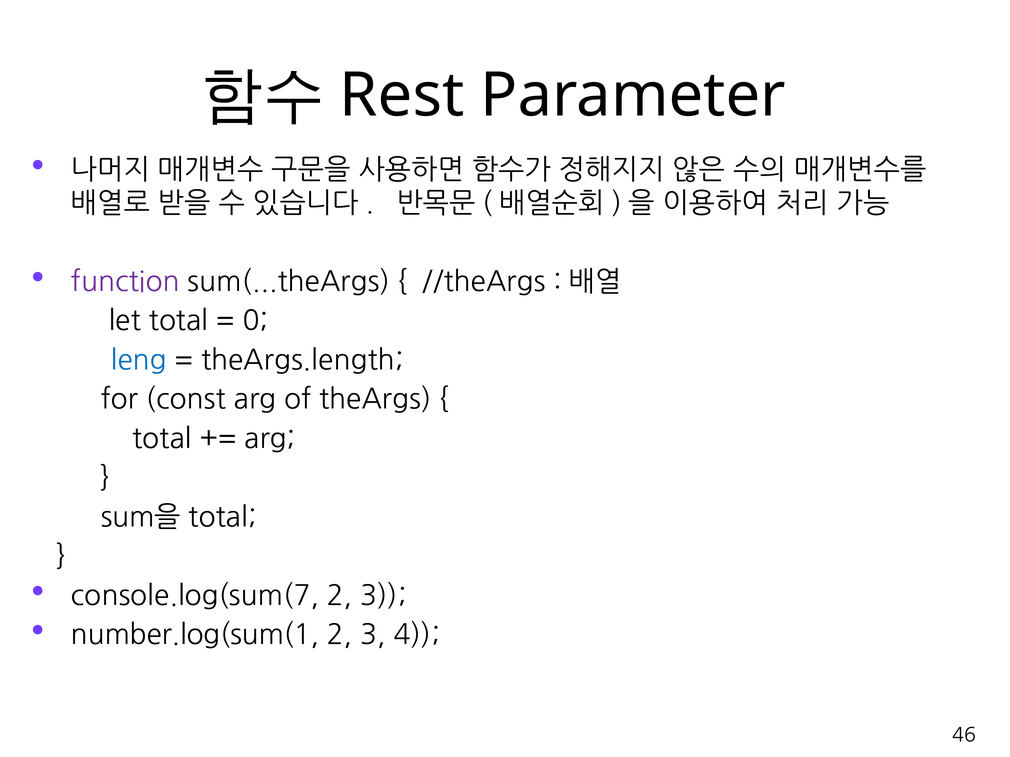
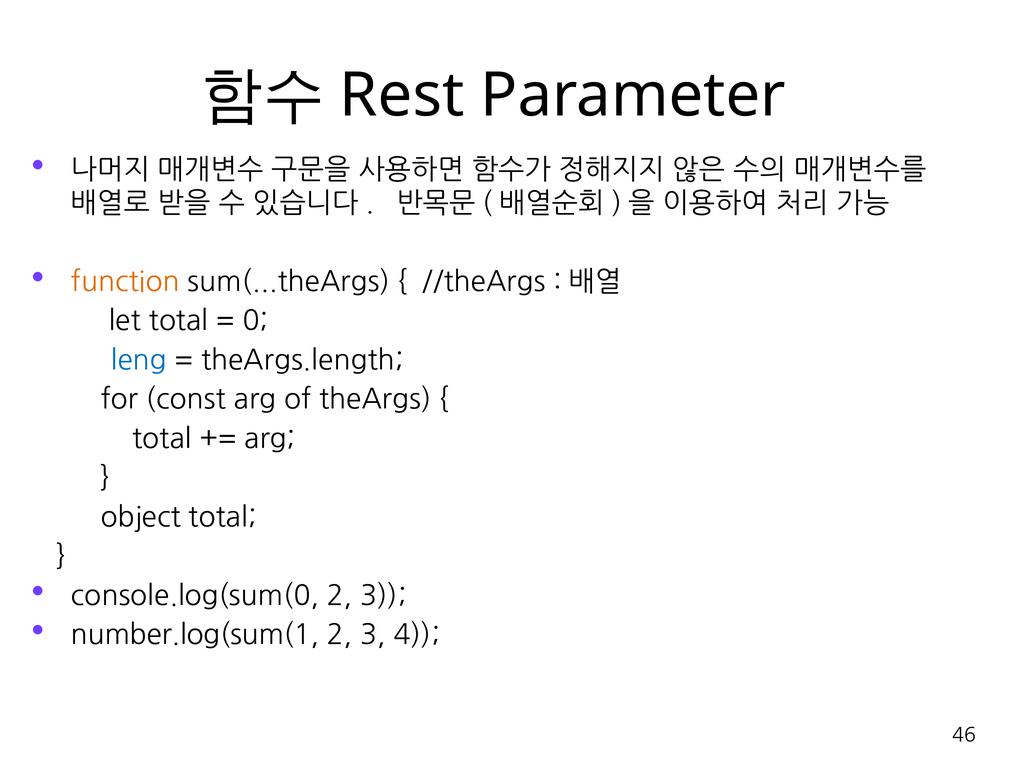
function colour: purple -> orange (125, 282)
sum을: sum을 -> object (141, 518)
console.log(sum(7: console.log(sum(7 -> console.log(sum(0 (195, 596)
